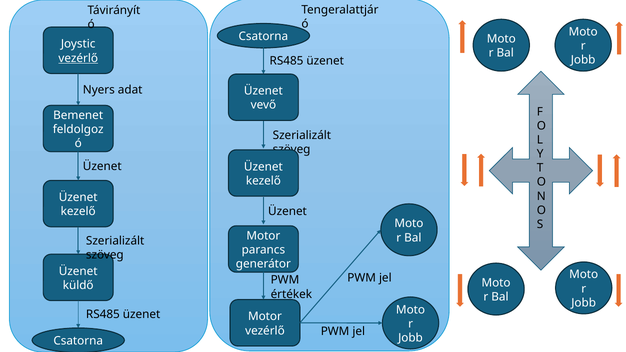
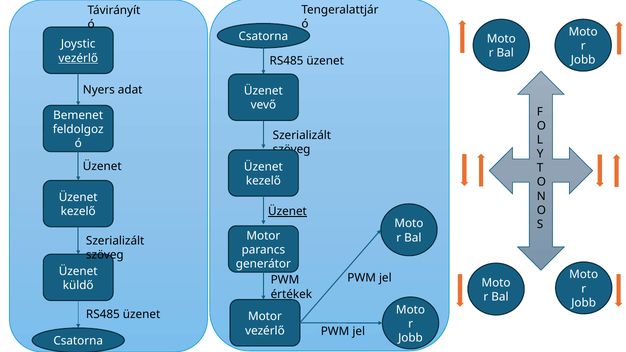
Üzenet underline: none -> present (287, 212)
